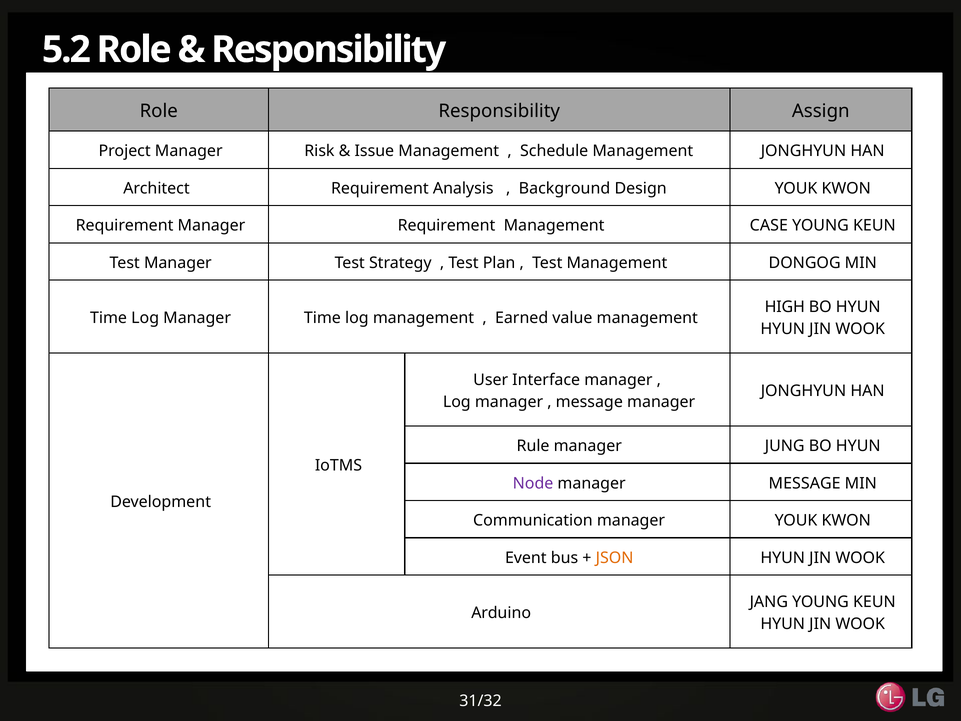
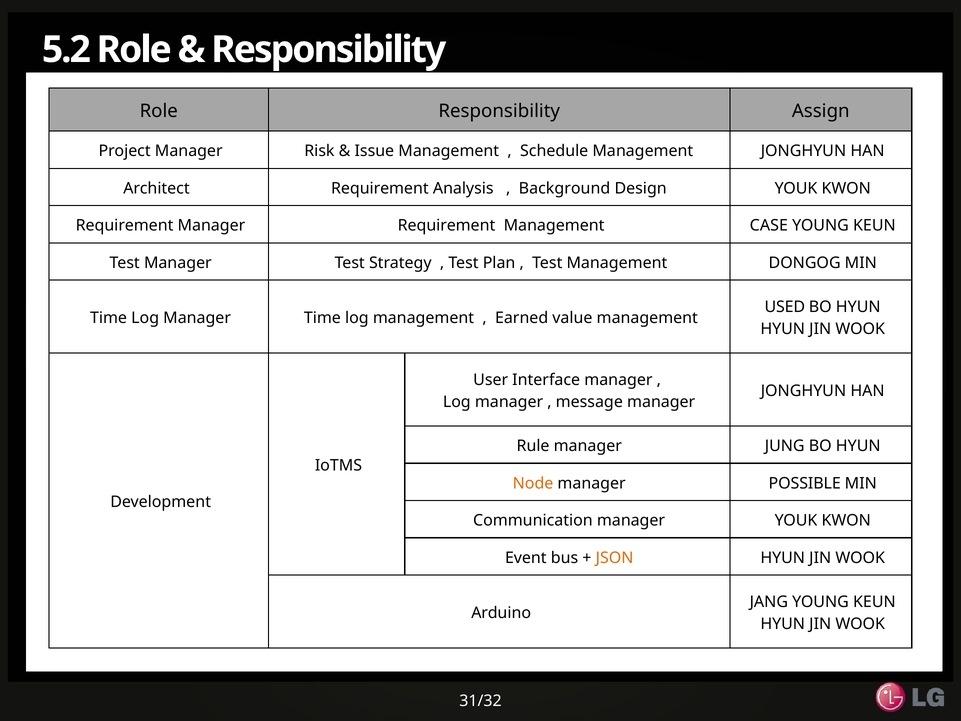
HIGH: HIGH -> USED (785, 307)
Node colour: purple -> orange (533, 483)
manager MESSAGE: MESSAGE -> POSSIBLE (805, 483)
